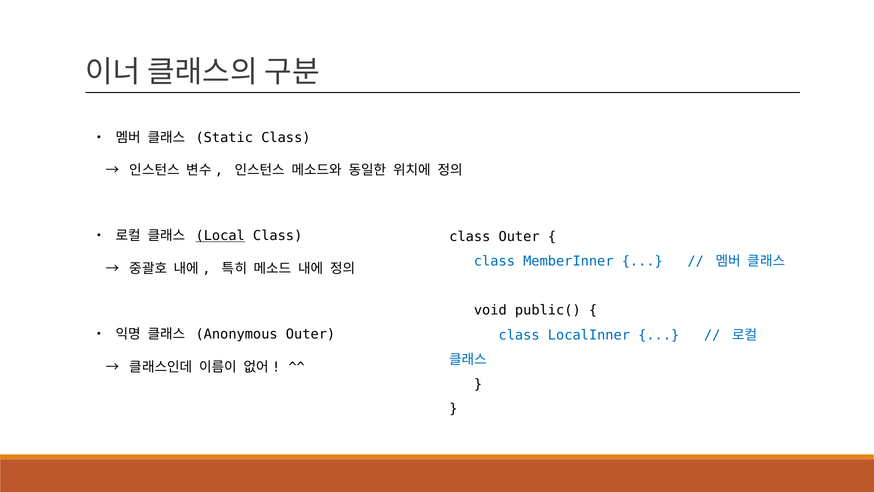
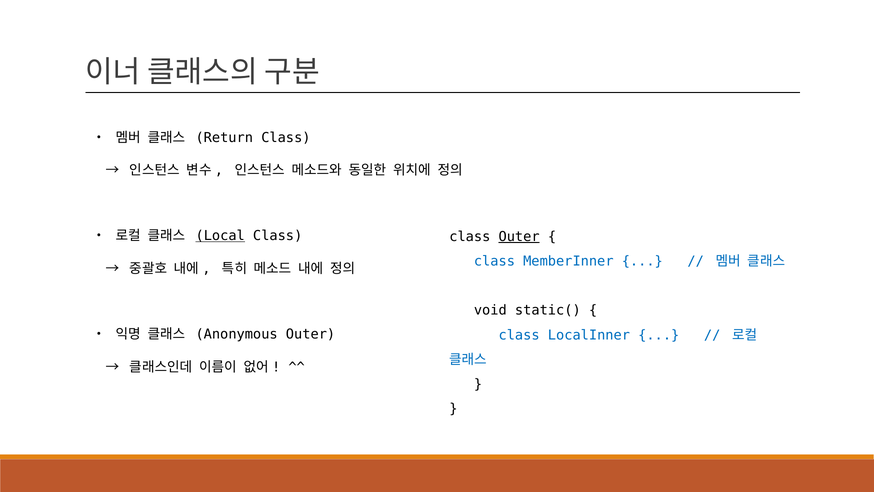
Static: Static -> Return (224, 137)
Outer underline: none -> present (519, 236)
public(: public( -> static( (548, 310)
